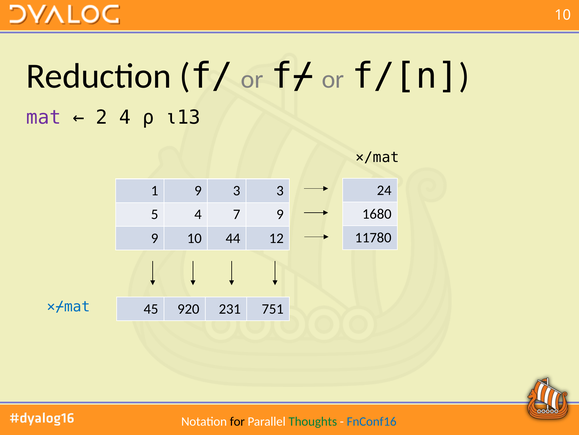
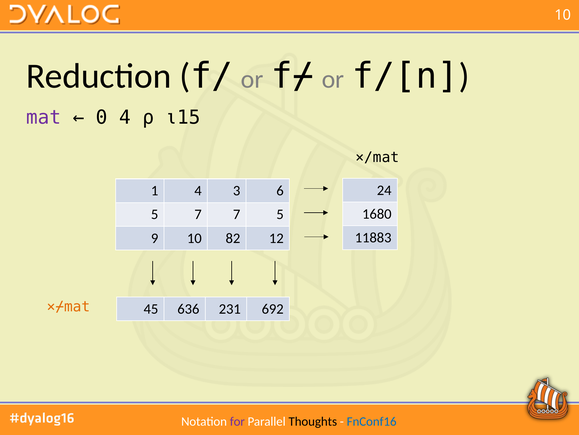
2: 2 -> 0 (102, 117)
⍳13: ⍳13 -> ⍳15 (183, 117)
1 9: 9 -> 4 (198, 190)
3 3: 3 -> 6 (280, 190)
5 4: 4 -> 7 (198, 214)
7 9: 9 -> 5 (280, 214)
11780: 11780 -> 11883 (373, 237)
44: 44 -> 82 (233, 238)
×⌿mat colour: blue -> orange (69, 306)
920: 920 -> 636 (188, 308)
751: 751 -> 692 (273, 308)
for colour: black -> purple (237, 421)
Thoughts colour: green -> black (313, 421)
